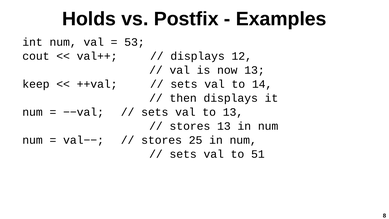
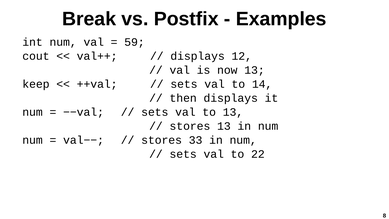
Holds: Holds -> Break (89, 19)
53: 53 -> 59 (134, 42)
25: 25 -> 33 (196, 140)
51: 51 -> 22 (258, 154)
